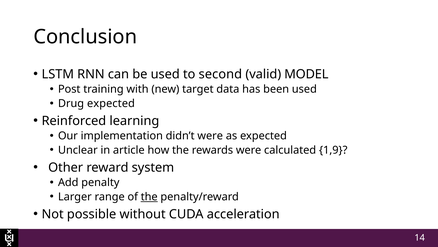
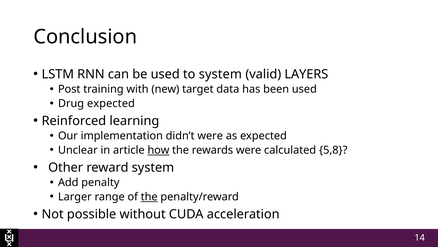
to second: second -> system (220, 74)
MODEL: MODEL -> LAYERS (306, 74)
how underline: none -> present (158, 150)
1,9: 1,9 -> 5,8 (333, 150)
